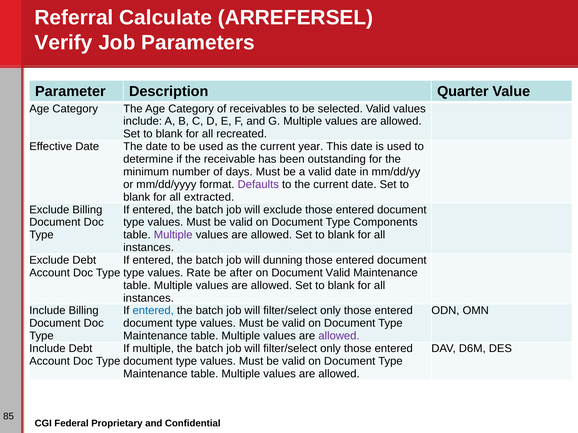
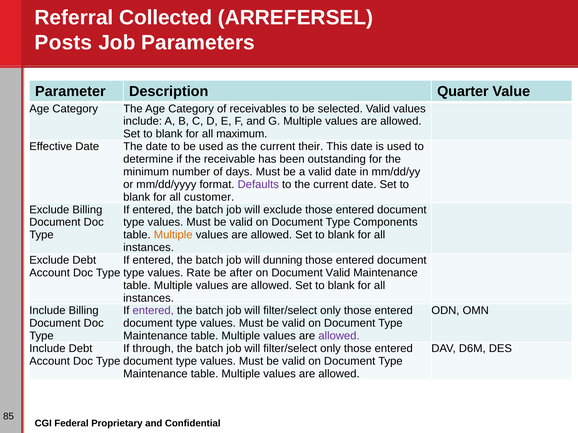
Calculate: Calculate -> Collected (166, 18)
Verify: Verify -> Posts (63, 43)
recreated: recreated -> maximum (242, 134)
year: year -> their (311, 147)
extracted: extracted -> customer (209, 197)
Multiple colour: purple -> orange (173, 235)
entered colour: blue -> purple (153, 311)
If multiple: multiple -> through (153, 349)
